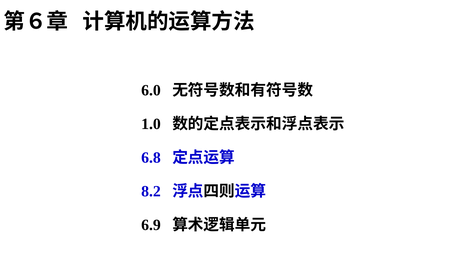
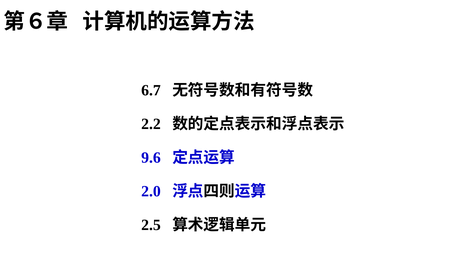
6.0: 6.0 -> 6.7 (151, 90)
1.0: 1.0 -> 2.2 (151, 124)
6.8: 6.8 -> 9.6 (151, 158)
8.2: 8.2 -> 2.0 (151, 191)
6.9: 6.9 -> 2.5 (151, 225)
